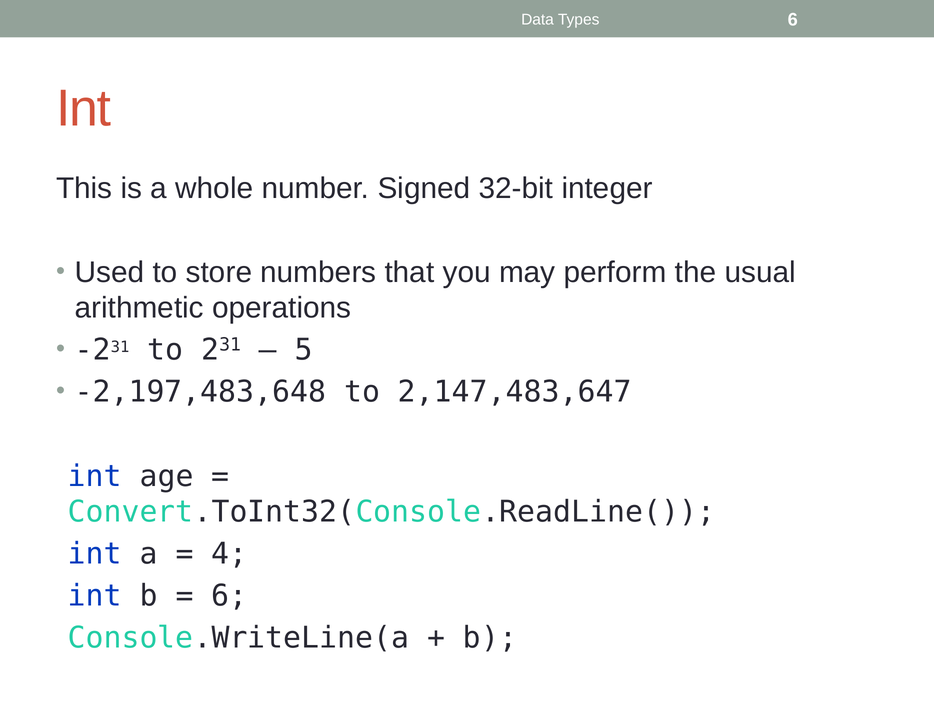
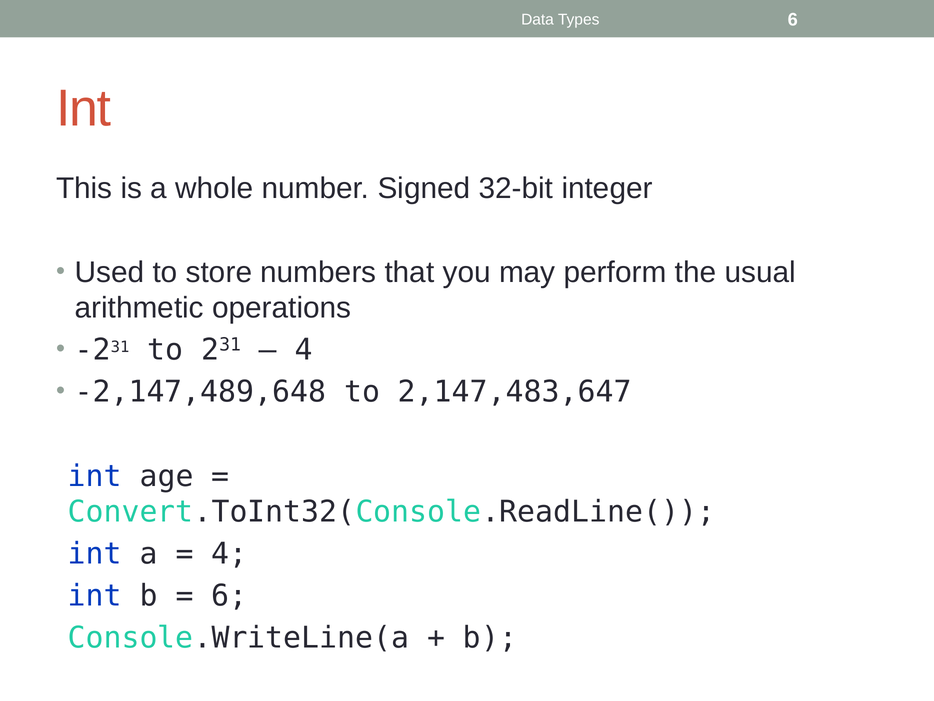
5: 5 -> 4 (304, 350)
-2,197,483,648: -2,197,483,648 -> -2,147,489,648 (200, 392)
